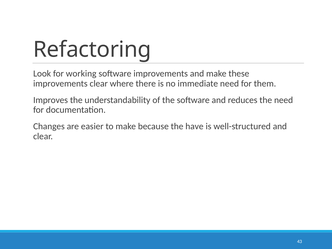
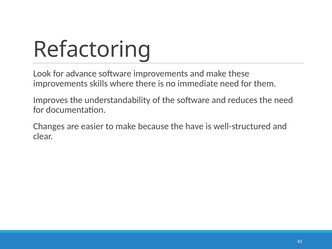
working: working -> advance (81, 74)
improvements clear: clear -> skills (99, 84)
